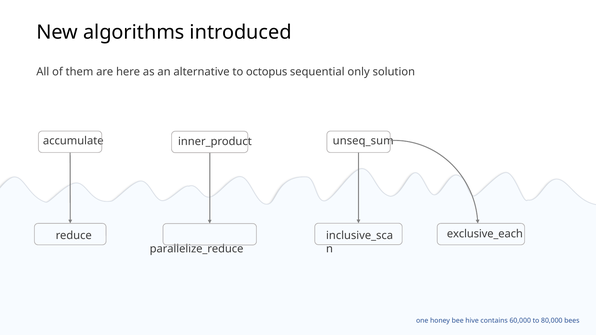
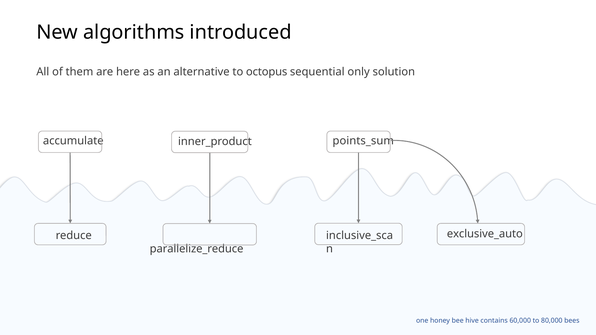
unseq_sum: unseq_sum -> points_sum (363, 141)
exclusive_each: exclusive_each -> exclusive_auto (485, 234)
